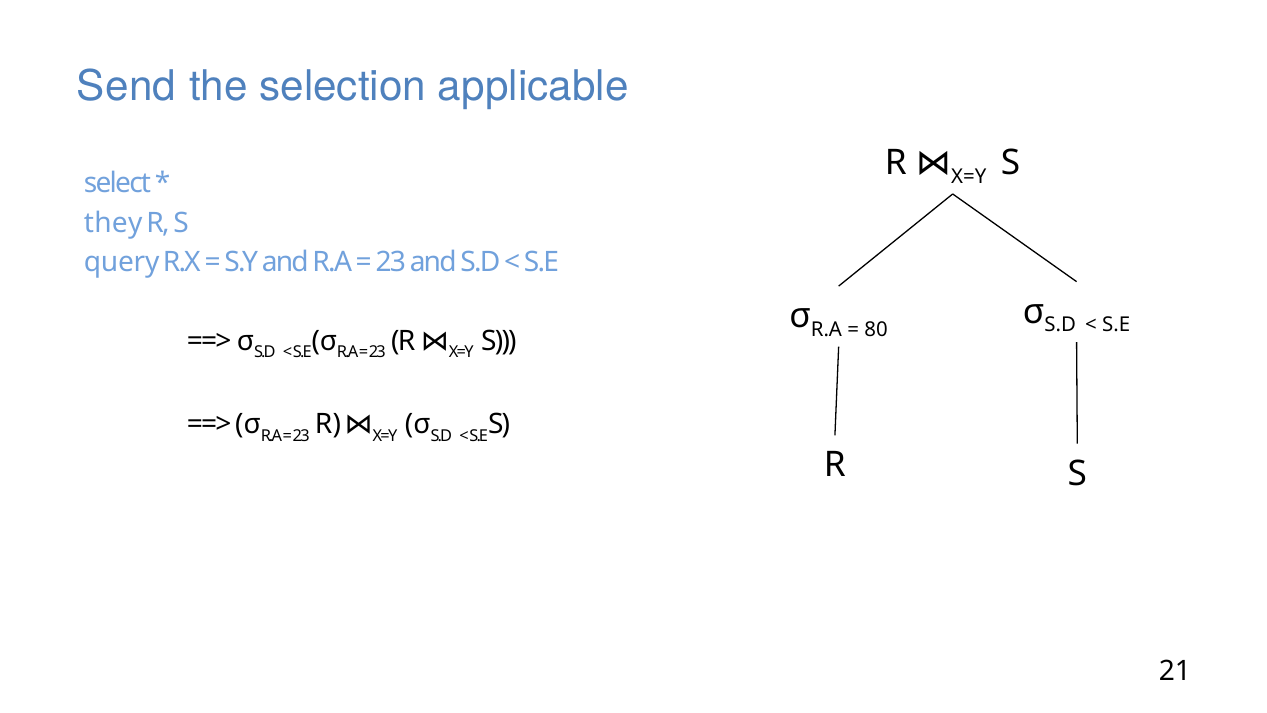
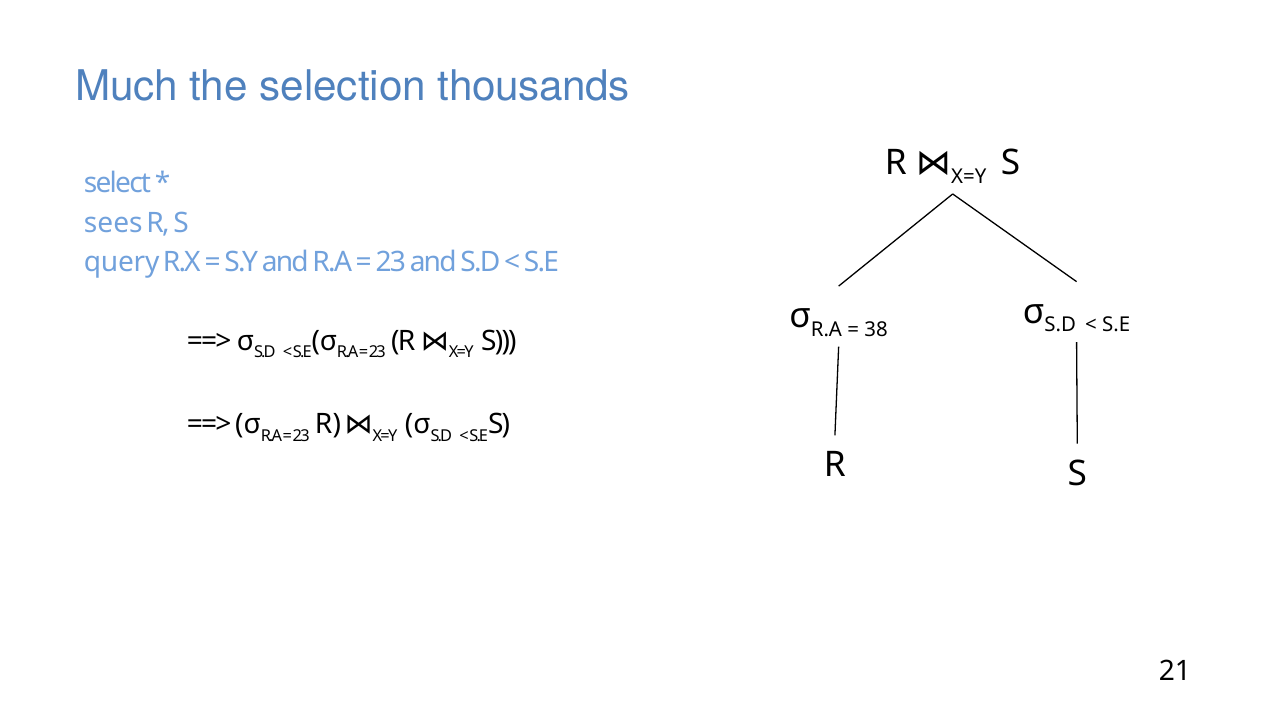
Send: Send -> Much (127, 86)
applicable: applicable -> thousands (534, 86)
they: they -> sees (113, 223)
80: 80 -> 38 (876, 330)
